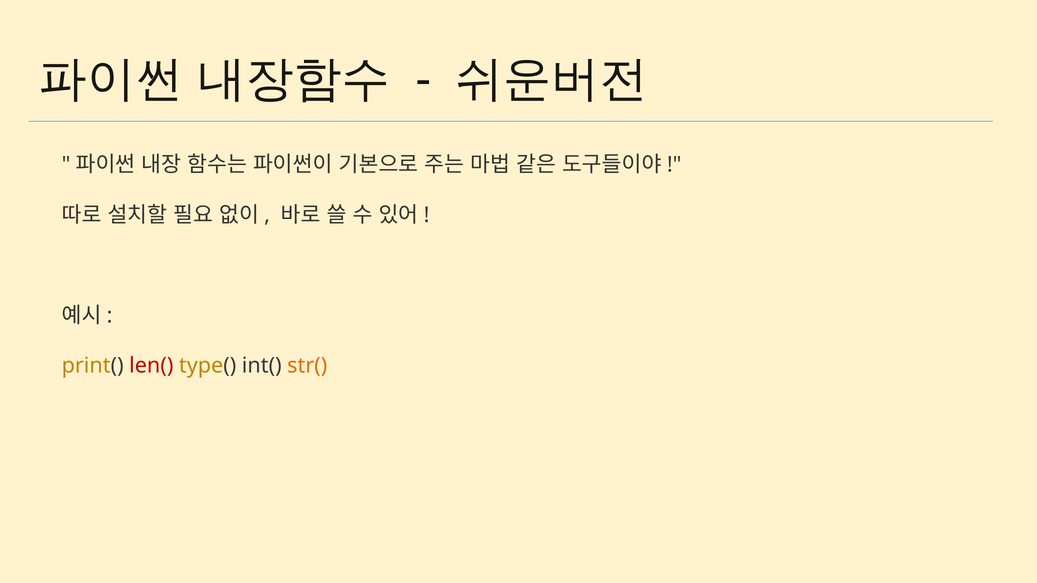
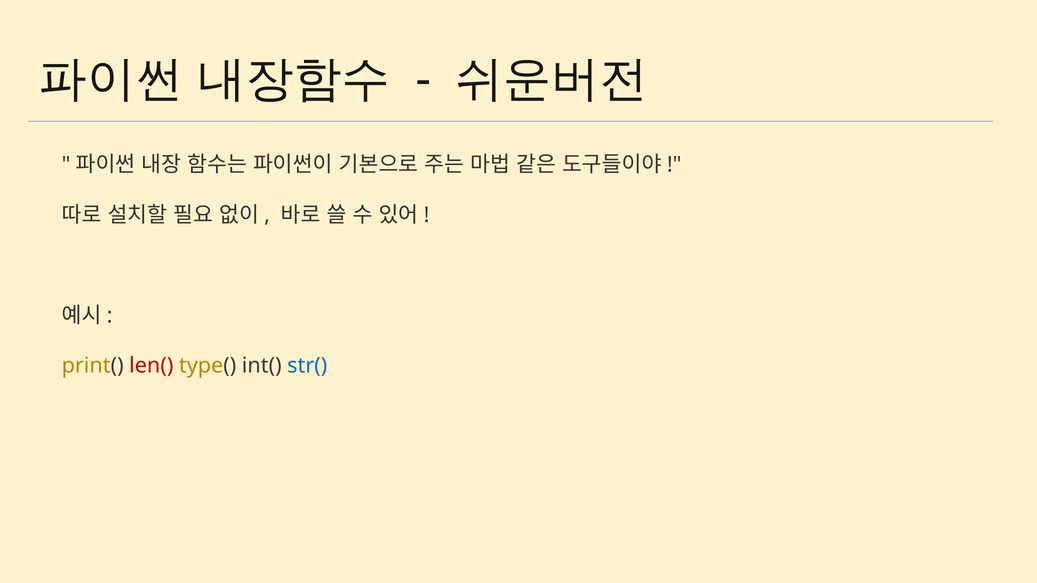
str( colour: orange -> blue (307, 366)
